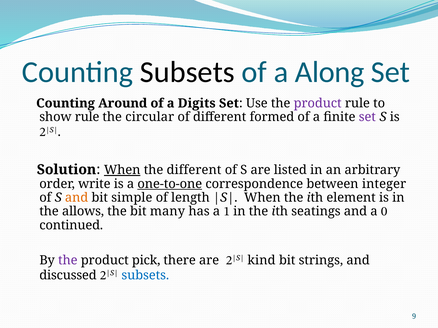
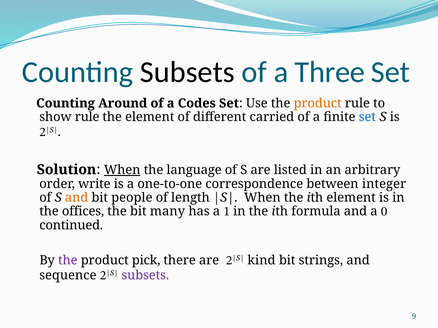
Along: Along -> Three (330, 72)
Digits: Digits -> Codes (197, 103)
product colour: purple -> orange (318, 103)
the circular: circular -> element (150, 117)
formed: formed -> carried (272, 117)
set colour: purple -> blue (367, 117)
the different: different -> language (194, 170)
one-to-one underline: present -> none (170, 184)
simple: simple -> people (132, 198)
allows: allows -> offices (83, 212)
seatings: seatings -> formula (316, 212)
subsets colour: blue -> purple (145, 276)
discussed: discussed -> sequence (68, 276)
